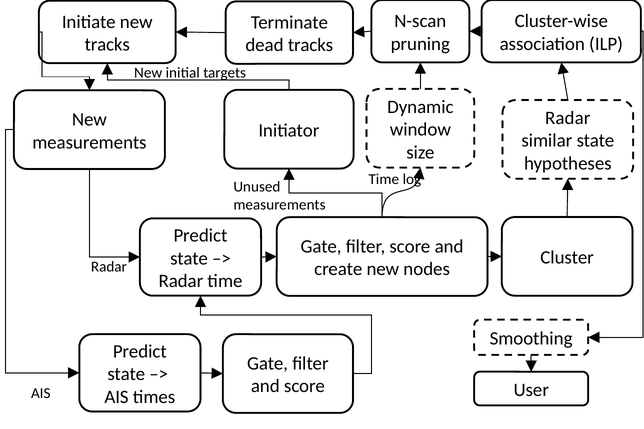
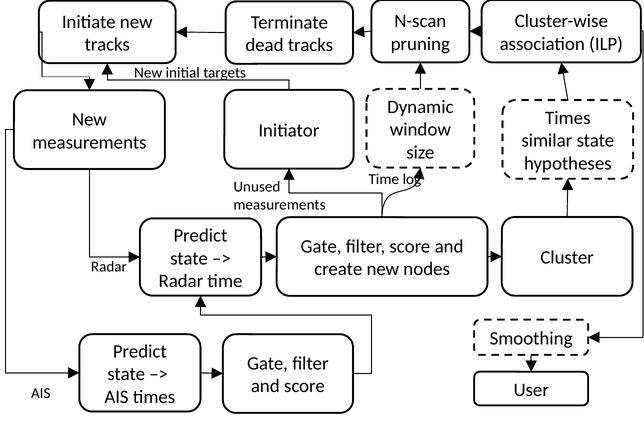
Radar: Radar -> Times (568, 118)
